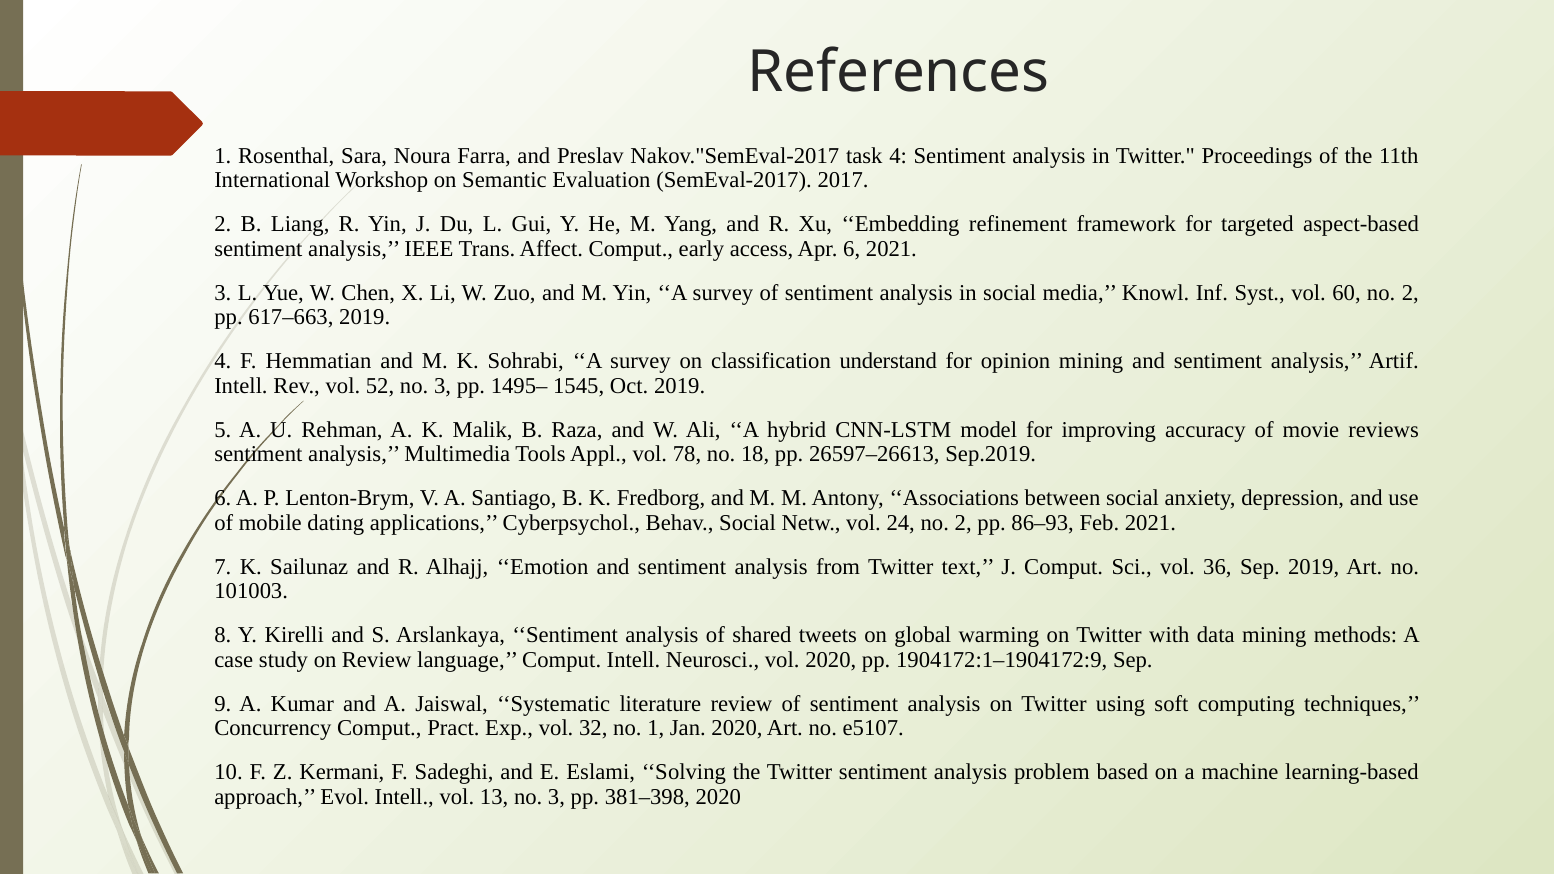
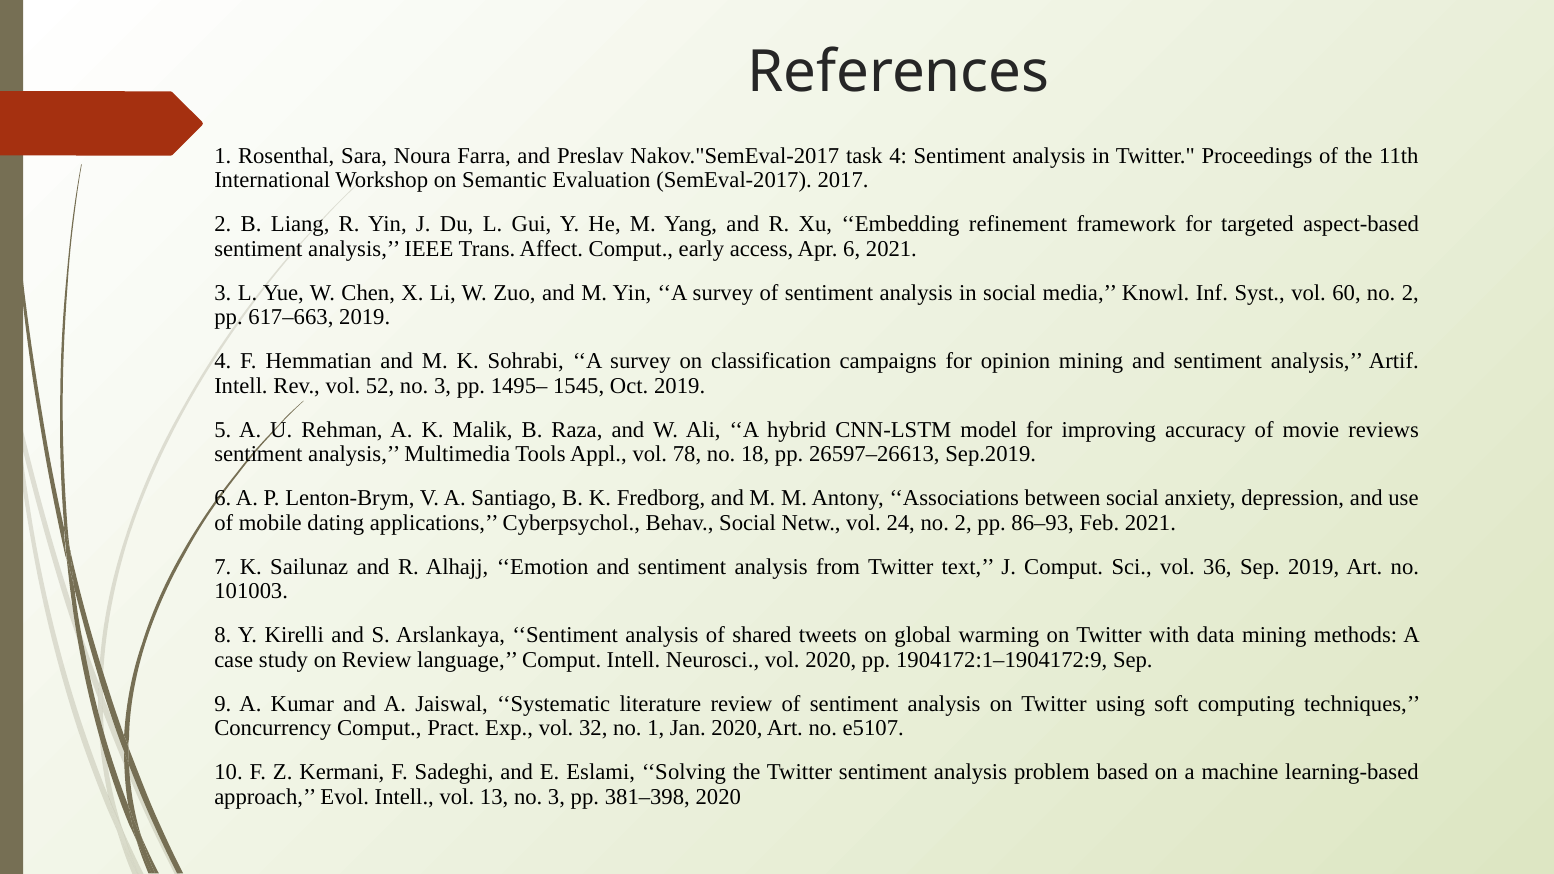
understand: understand -> campaigns (888, 361)
